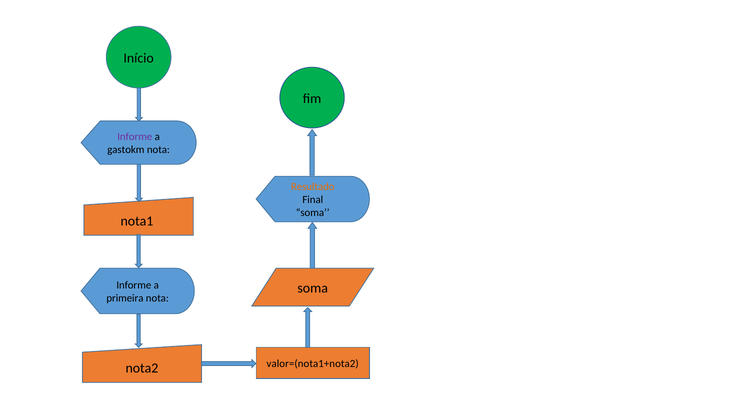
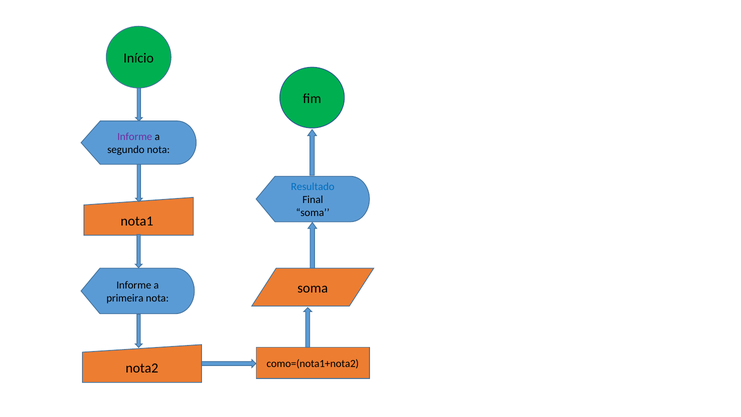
gastokm: gastokm -> segundo (126, 150)
Resultado colour: orange -> blue (313, 187)
valor=(nota1+nota2: valor=(nota1+nota2 -> como=(nota1+nota2 (313, 363)
